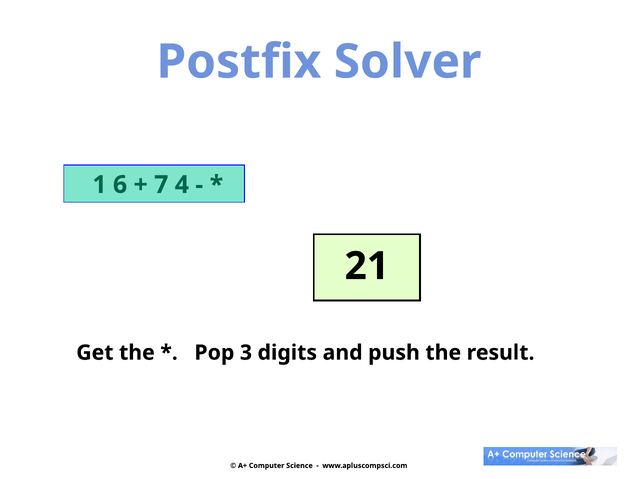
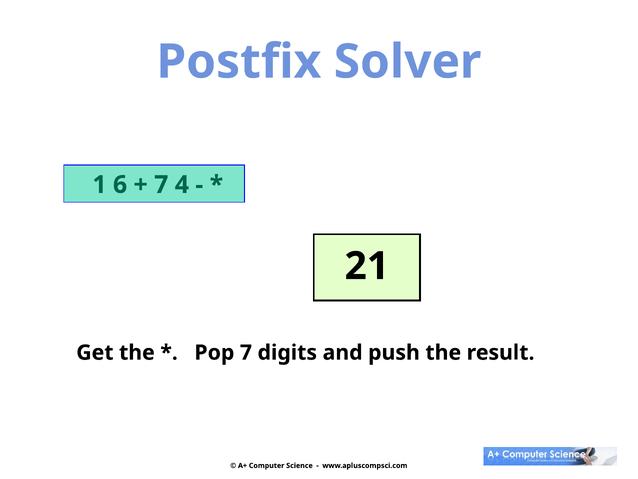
Pop 3: 3 -> 7 (246, 352)
